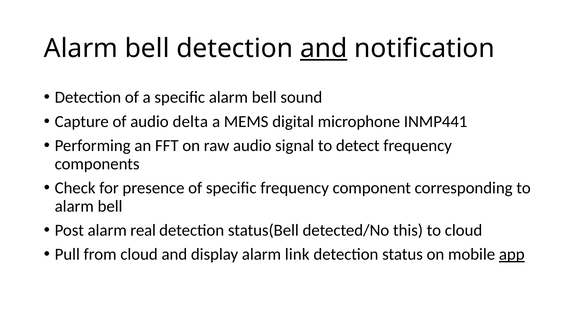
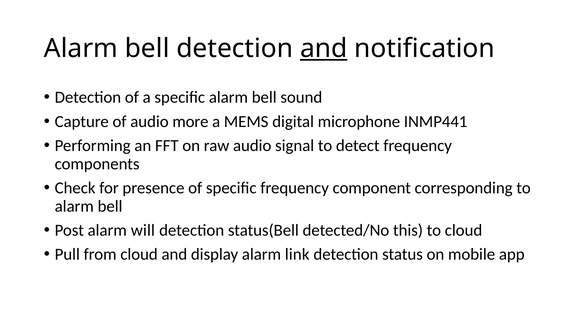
delta: delta -> more (190, 122)
real: real -> will (143, 230)
app underline: present -> none (512, 254)
